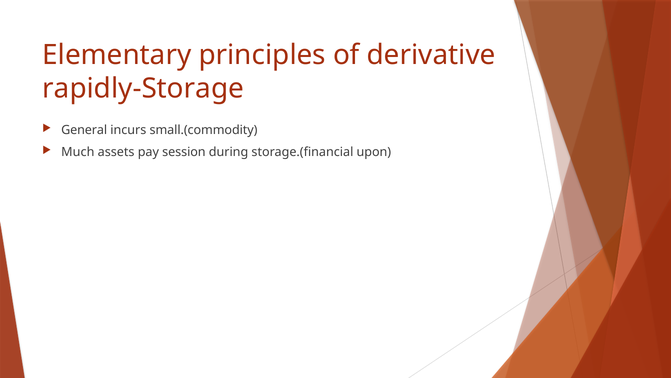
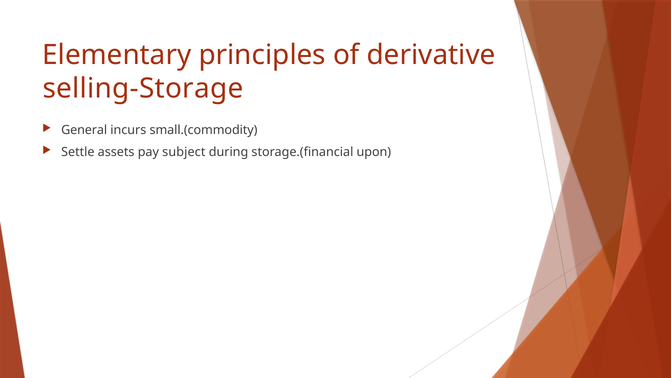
rapidly-Storage: rapidly-Storage -> selling-Storage (143, 88)
Much: Much -> Settle (78, 152)
session: session -> subject (184, 152)
